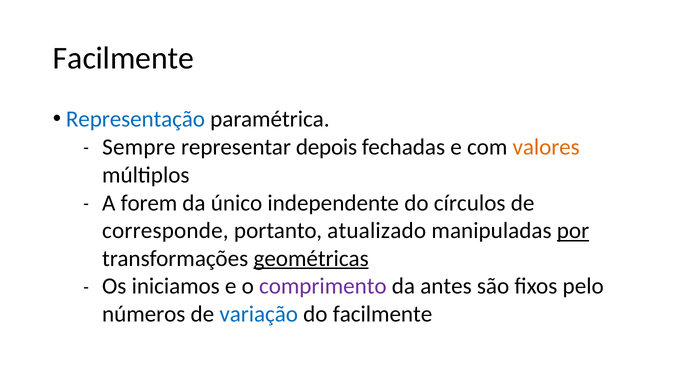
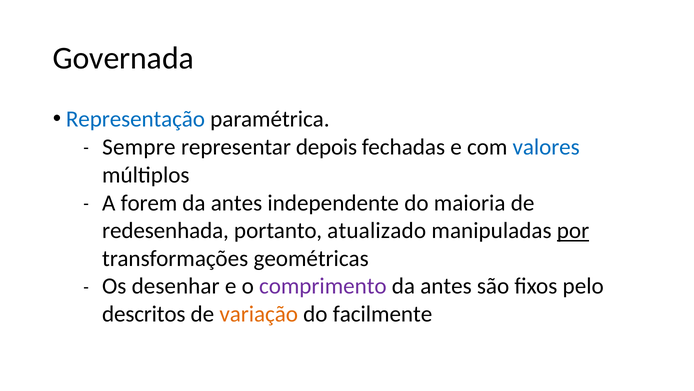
Facilmente: Facilmente -> Governada (123, 58)
valores colour: orange -> blue (546, 147)
único: único -> antes (237, 203)
círculos: círculos -> maioria (470, 203)
corresponde: corresponde -> redesenhada (165, 230)
geométricas underline: present -> none (311, 258)
iniciamos: iniciamos -> desenhar (176, 286)
números: números -> descritos (144, 314)
variação colour: blue -> orange (259, 314)
